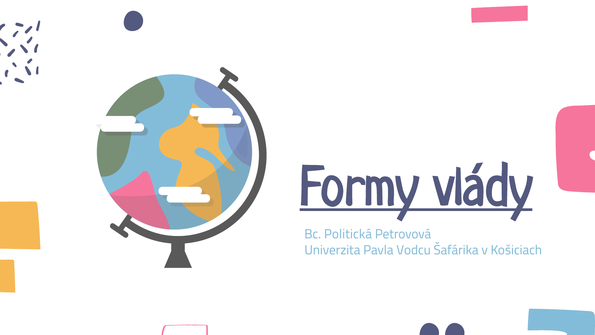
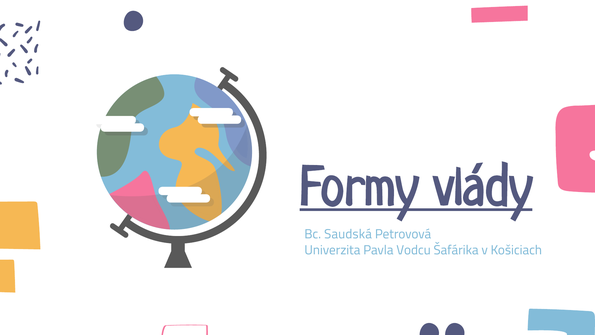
Politická: Politická -> Saudská (348, 234)
